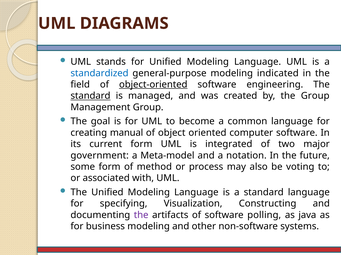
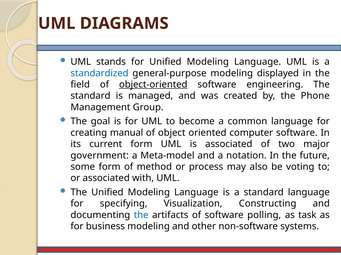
indicated: indicated -> displayed (278, 73)
standard underline: present -> none (90, 96)
the Group: Group -> Phone (315, 96)
is integrated: integrated -> associated (229, 144)
the colour: purple -> blue (141, 216)
java: java -> task (307, 216)
